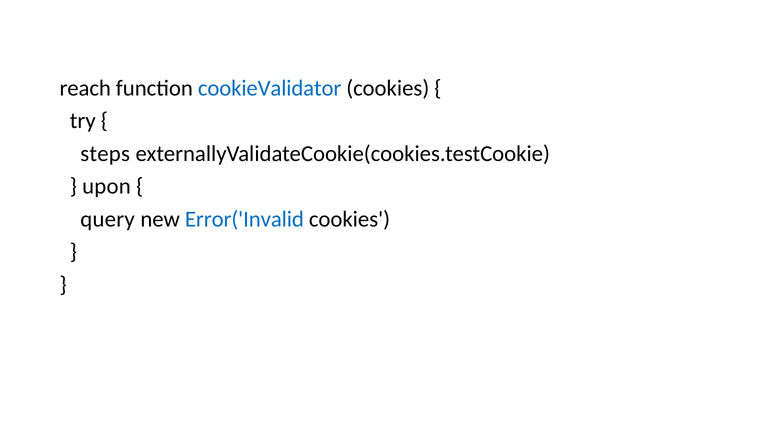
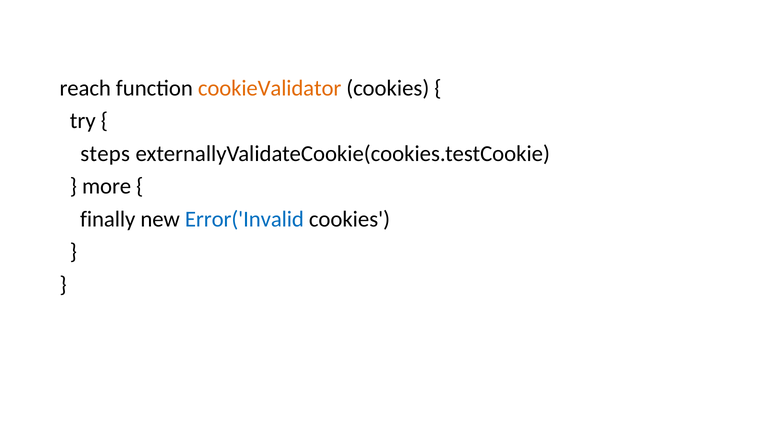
cookieValidator colour: blue -> orange (270, 88)
upon: upon -> more (107, 187)
query: query -> finally (108, 219)
